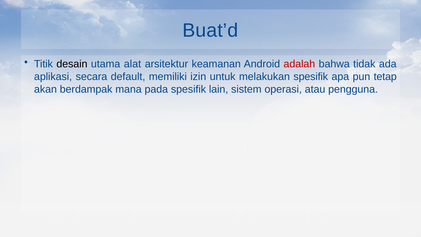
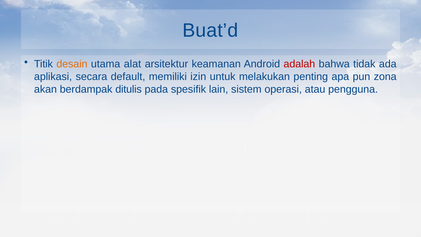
desain colour: black -> orange (72, 64)
melakukan spesifik: spesifik -> penting (311, 77)
tetap: tetap -> zona (385, 77)
mana: mana -> ditulis (129, 89)
